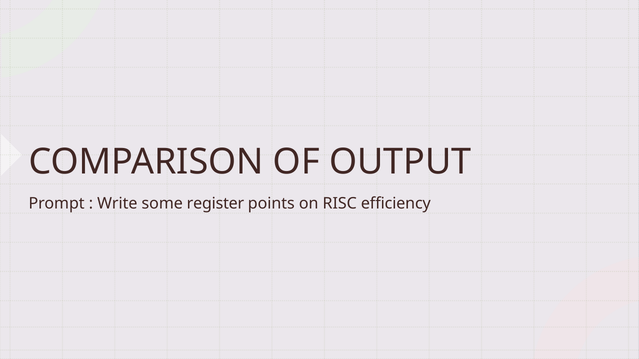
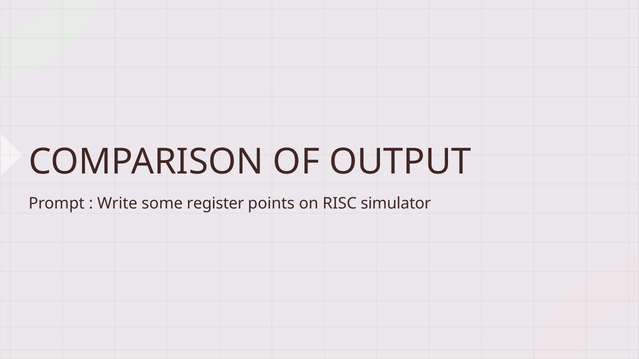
efficiency: efficiency -> simulator (396, 204)
